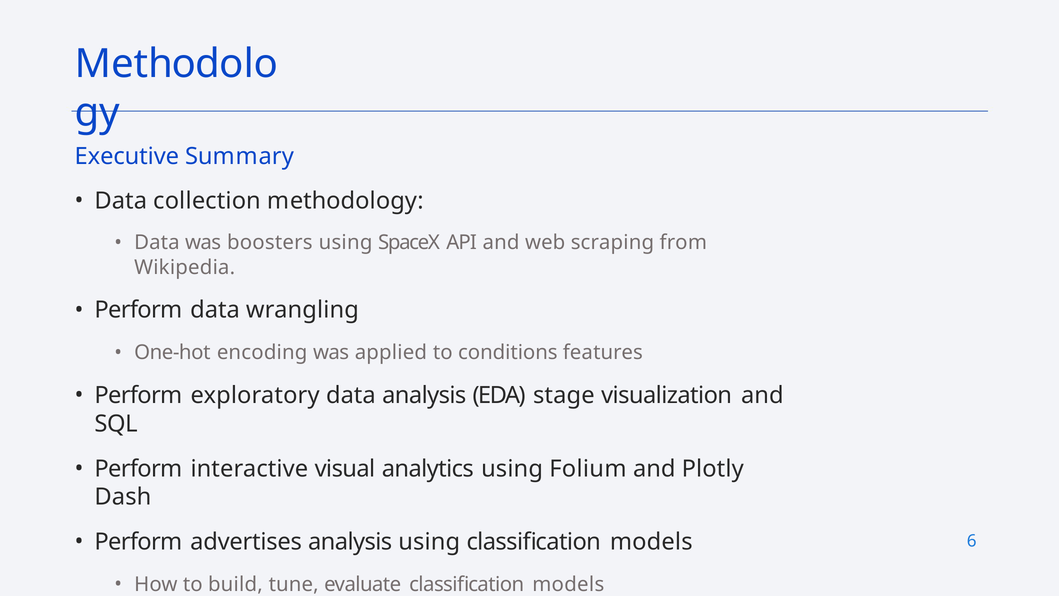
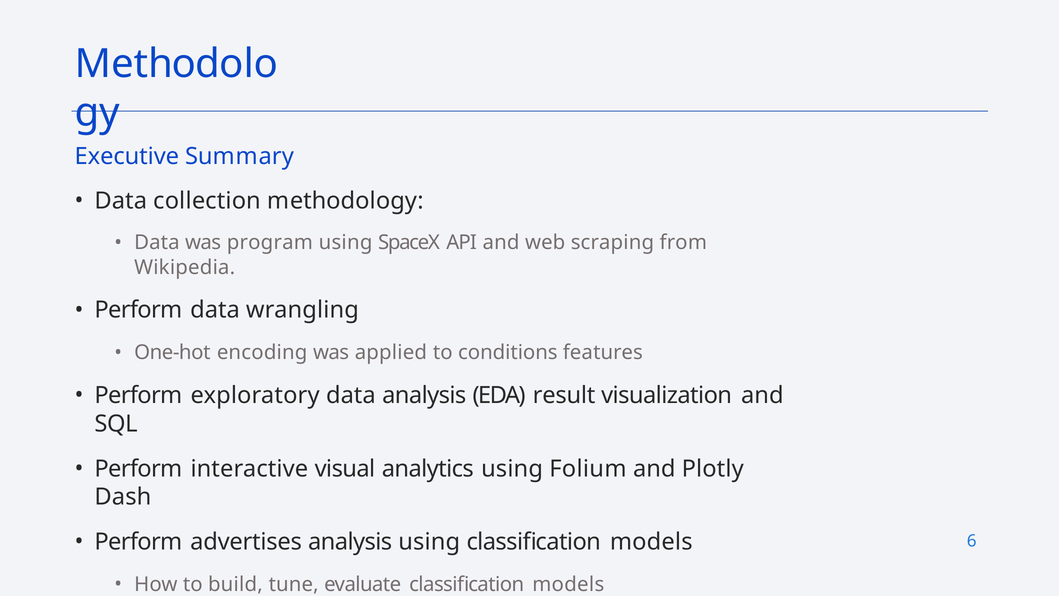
boosters: boosters -> program (270, 243)
stage: stage -> result (564, 395)
